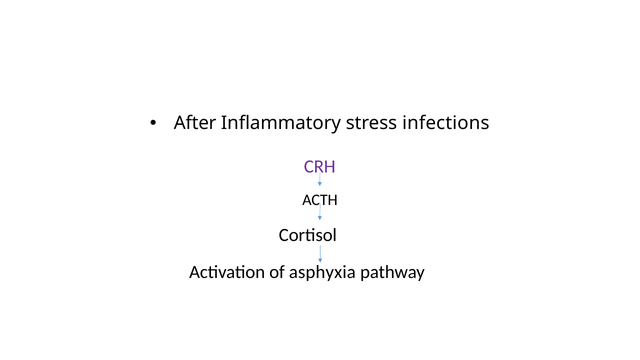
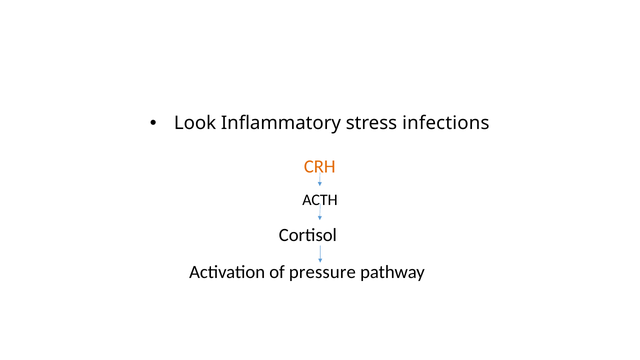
After: After -> Look (195, 123)
CRH colour: purple -> orange (320, 167)
asphyxia: asphyxia -> pressure (322, 272)
